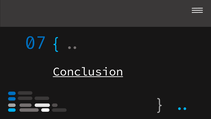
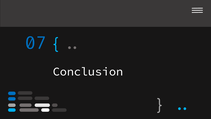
Conclusion underline: present -> none (88, 71)
